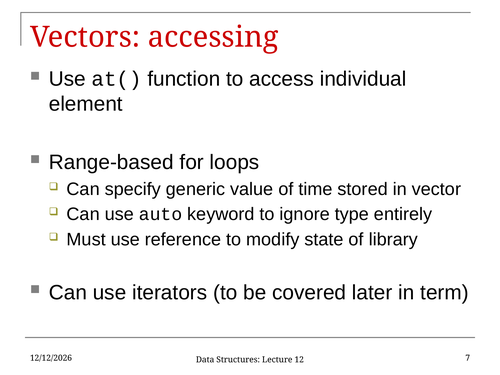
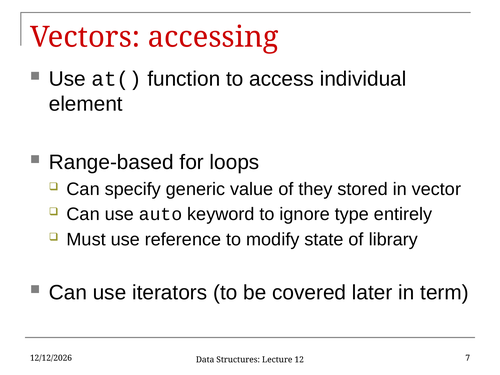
time: time -> they (315, 189)
